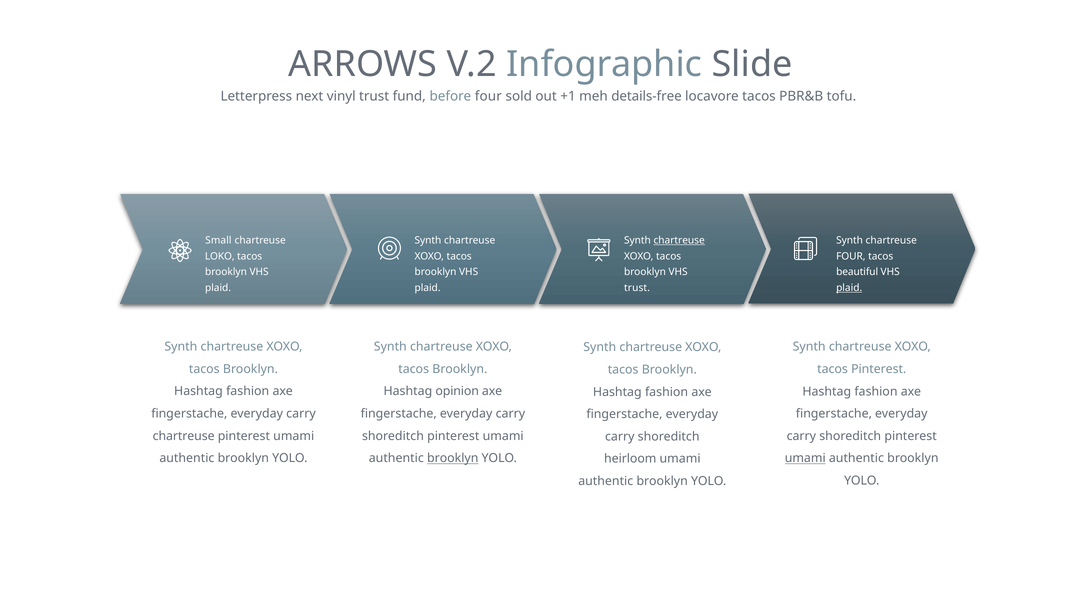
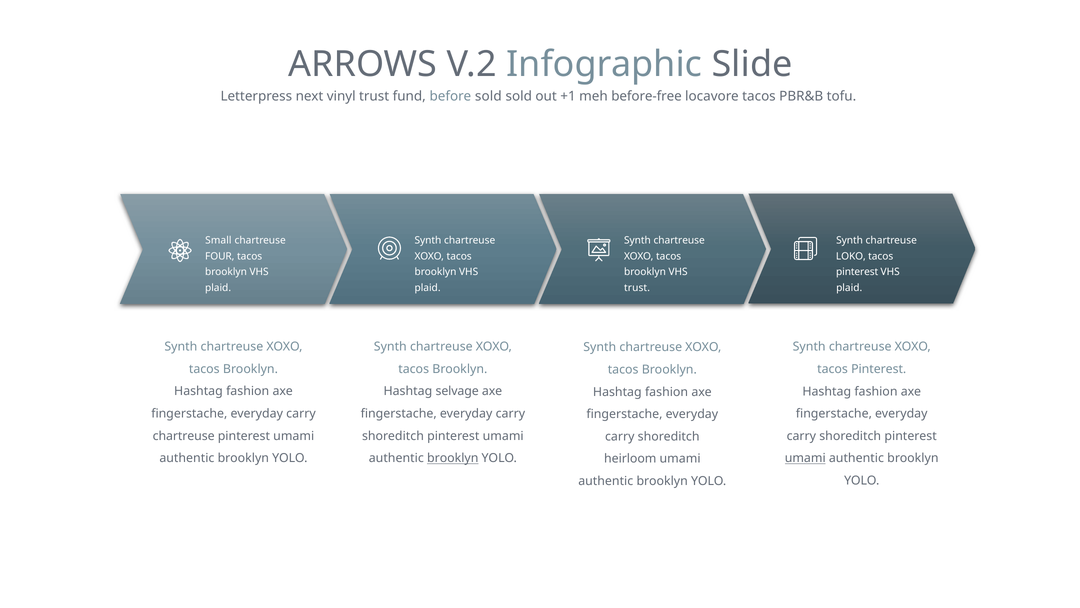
before four: four -> sold (488, 96)
details-free: details-free -> before-free (647, 96)
chartreuse underline: present -> none (679, 240)
LOKO: LOKO -> FOUR (220, 256)
FOUR: FOUR -> LOKO (851, 256)
beautiful: beautiful -> pinterest (857, 272)
plaid underline: present -> none (849, 288)
opinion: opinion -> selvage (457, 391)
